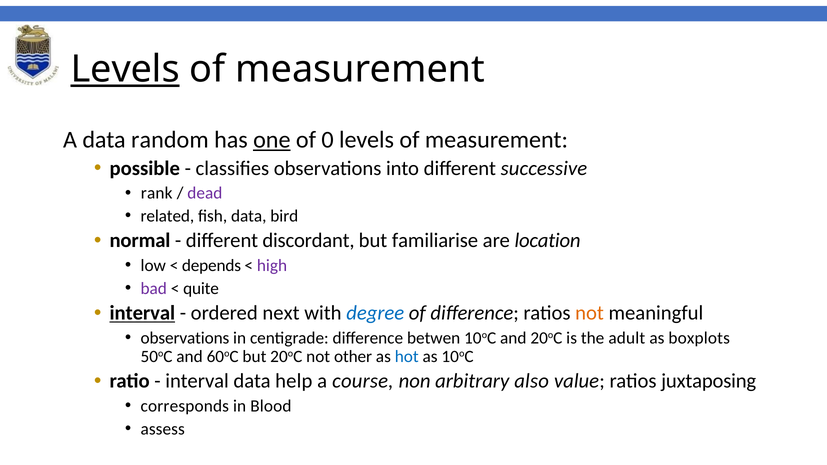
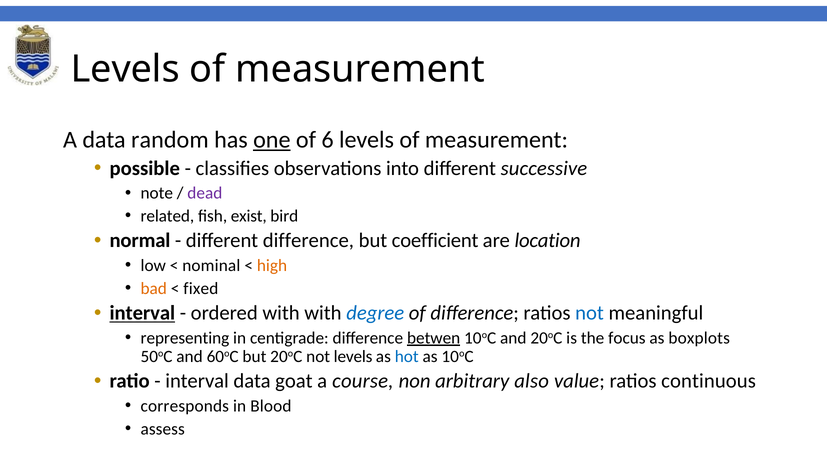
Levels underline: present -> none (125, 69)
0: 0 -> 6 (328, 140)
rank: rank -> note (157, 193)
fish data: data -> exist (249, 216)
different discordant: discordant -> difference (308, 241)
familiarise: familiarise -> coefficient (435, 241)
depends: depends -> nominal (211, 266)
high colour: purple -> orange (272, 266)
bad colour: purple -> orange (154, 288)
quite: quite -> fixed (201, 288)
ordered next: next -> with (281, 313)
not colour: orange -> blue (590, 313)
observations: observations -> representing (185, 338)
betwen underline: none -> present (434, 338)
adult: adult -> focus (627, 338)
not other: other -> levels (353, 357)
help: help -> goat (294, 381)
juxtaposing: juxtaposing -> continuous (709, 381)
